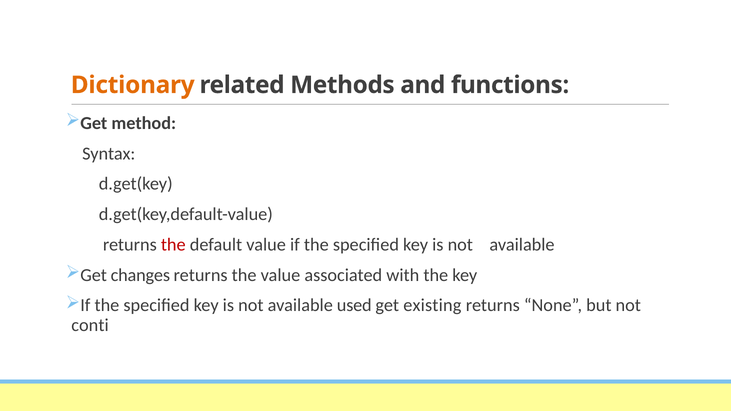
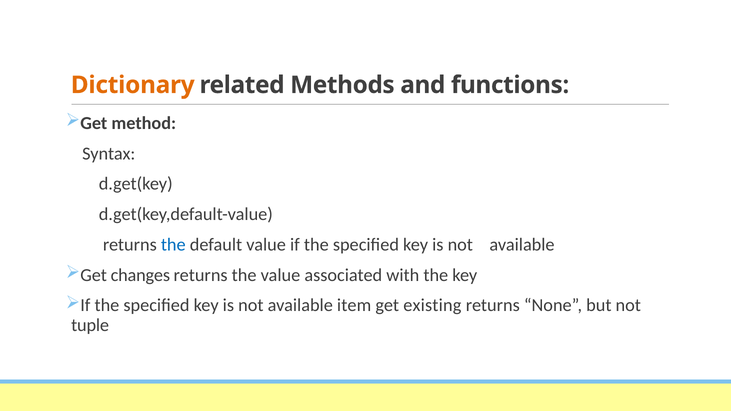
the colour: red -> blue (173, 245)
used: used -> item (354, 306)
conti: conti -> tuple (90, 325)
